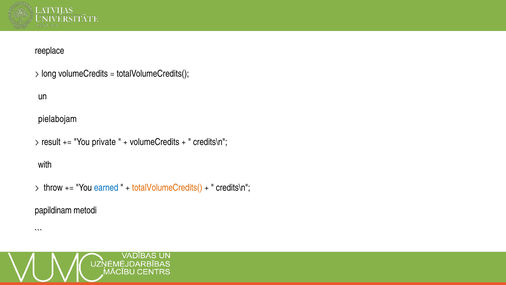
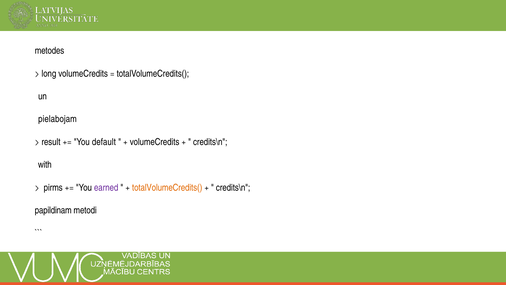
reeplace: reeplace -> metodes (50, 51)
private: private -> default (104, 142)
throw: throw -> pirms (53, 187)
earned colour: blue -> purple (106, 187)
